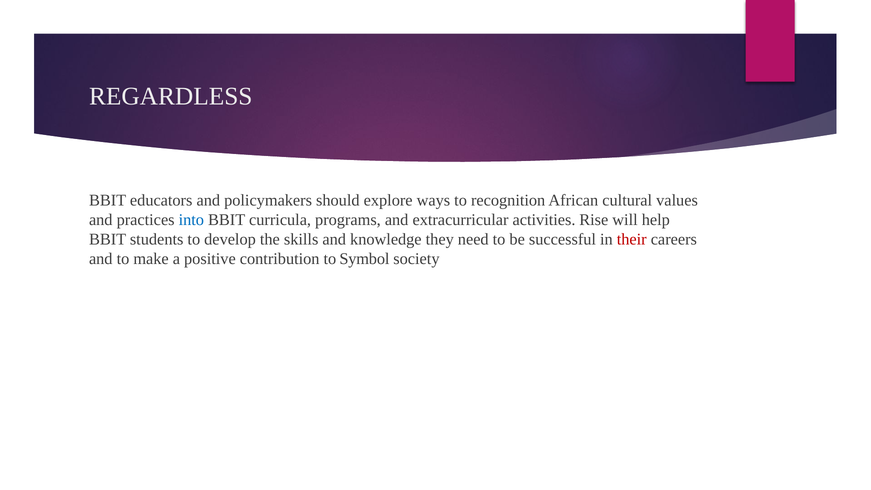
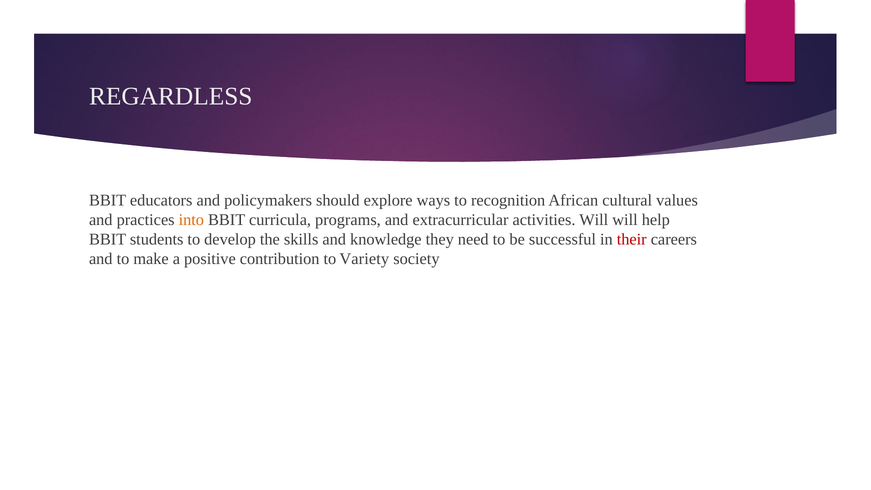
into colour: blue -> orange (191, 220)
activities Rise: Rise -> Will (594, 220)
Symbol: Symbol -> Variety (364, 259)
